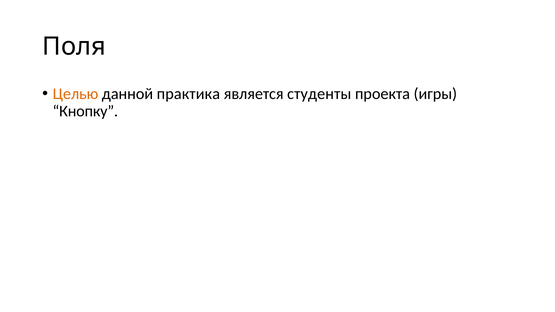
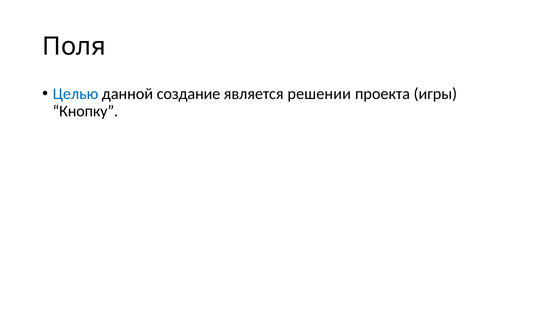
Целью colour: orange -> blue (75, 94)
практика: практика -> создание (189, 94)
студенты: студенты -> решении (319, 94)
